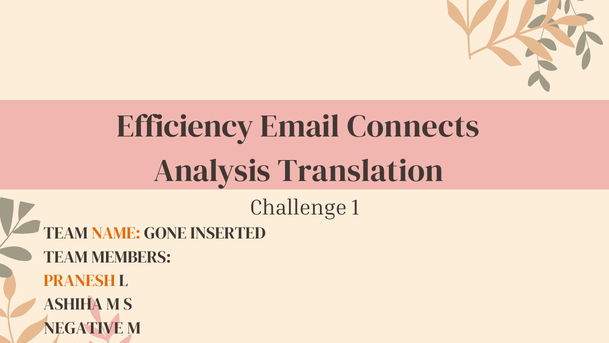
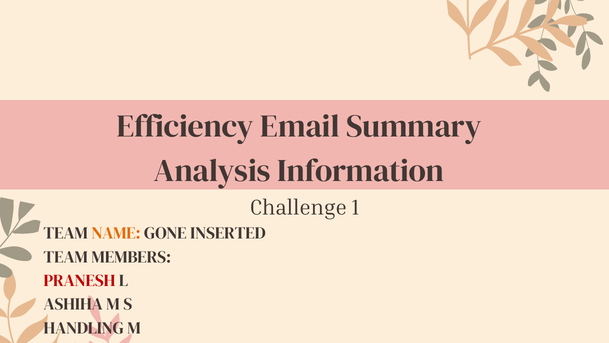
Connects: Connects -> Summary (414, 126)
Translation: Translation -> Information (361, 170)
PRANESH colour: orange -> red (79, 280)
NEGATIVE: NEGATIVE -> HANDLING (84, 328)
